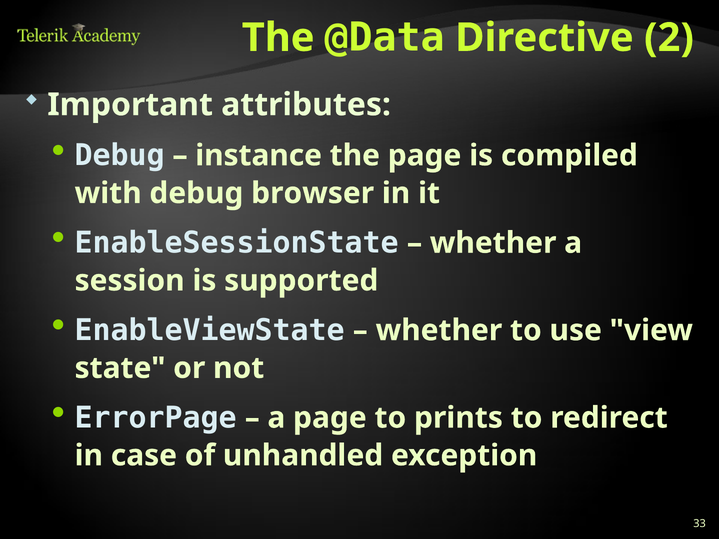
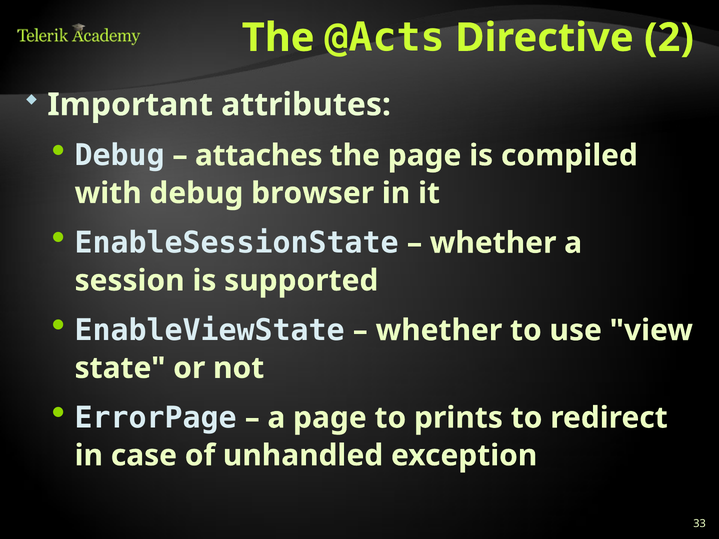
@Data: @Data -> @Acts (385, 38)
instance: instance -> attaches (259, 156)
